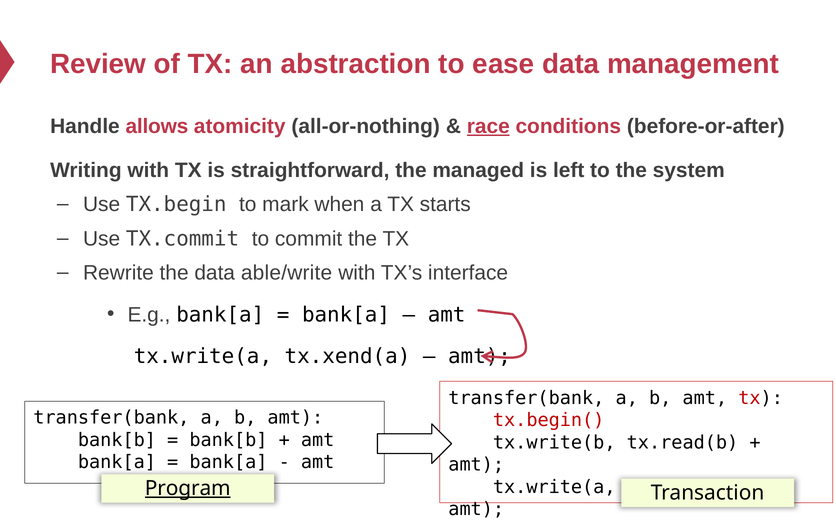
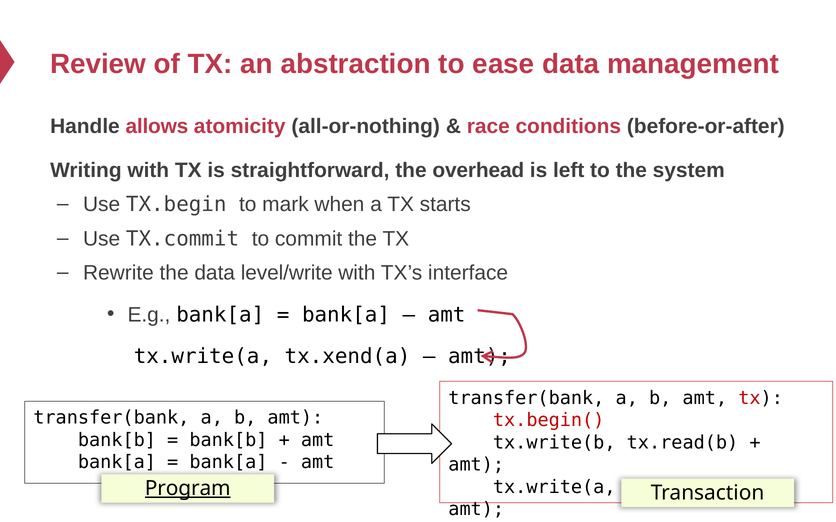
race underline: present -> none (488, 126)
managed: managed -> overhead (478, 170)
able/write: able/write -> level/write (287, 273)
